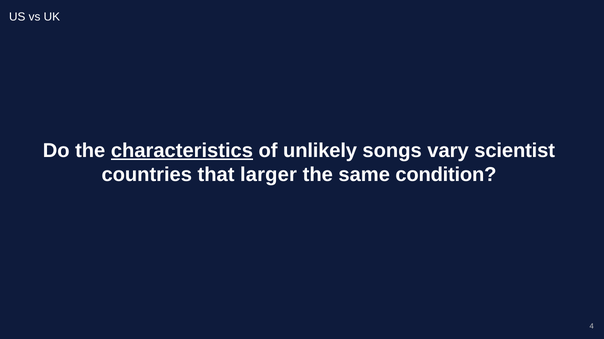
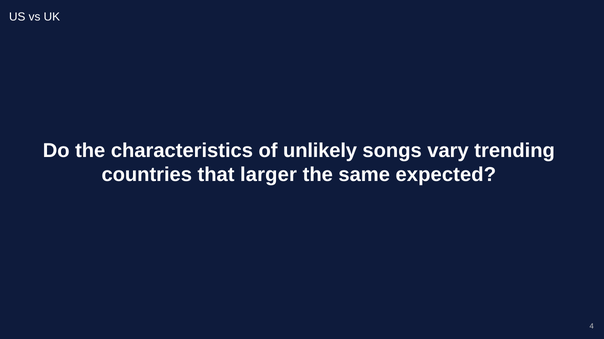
characteristics underline: present -> none (182, 151)
scientist: scientist -> trending (515, 151)
condition: condition -> expected (446, 175)
